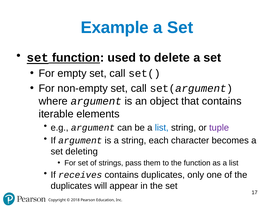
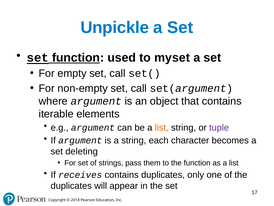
Example: Example -> Unpickle (115, 27)
delete: delete -> myset (172, 57)
list colour: blue -> orange (162, 127)
